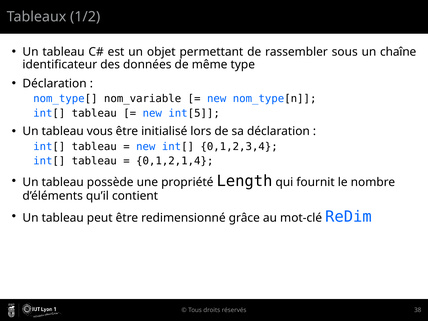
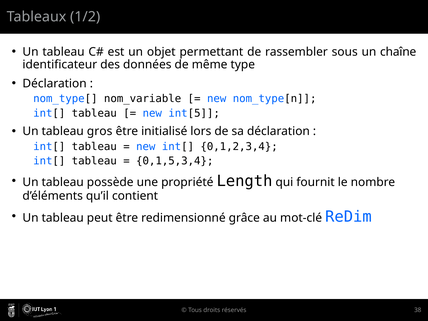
vous: vous -> gros (100, 131)
0,1,2,1,4: 0,1,2,1,4 -> 0,1,5,3,4 (175, 161)
